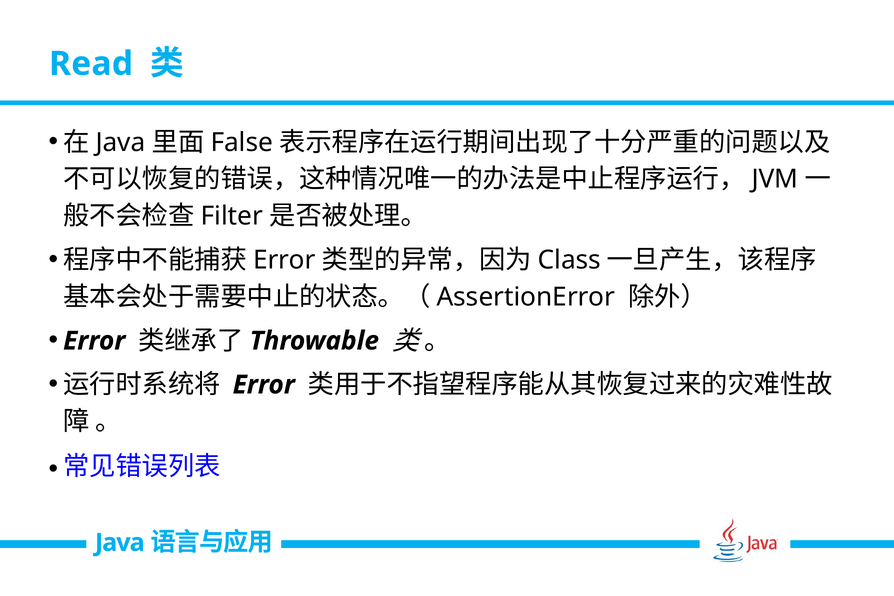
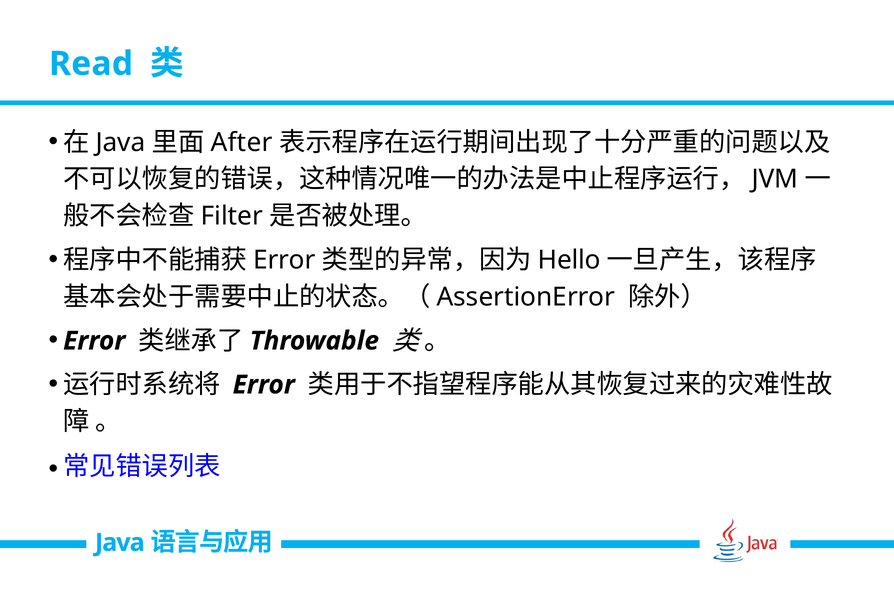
False: False -> After (242, 142)
Class: Class -> Hello (569, 260)
